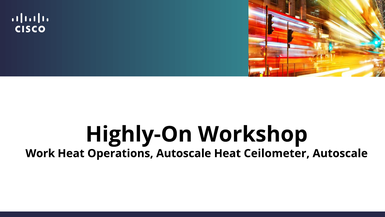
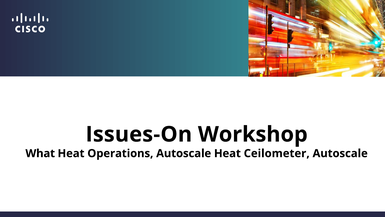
Highly-On: Highly-On -> Issues-On (139, 134)
Work: Work -> What (40, 153)
